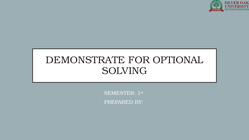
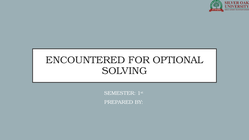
DEMONSTRATE: DEMONSTRATE -> ENCOUNTERED (85, 60)
